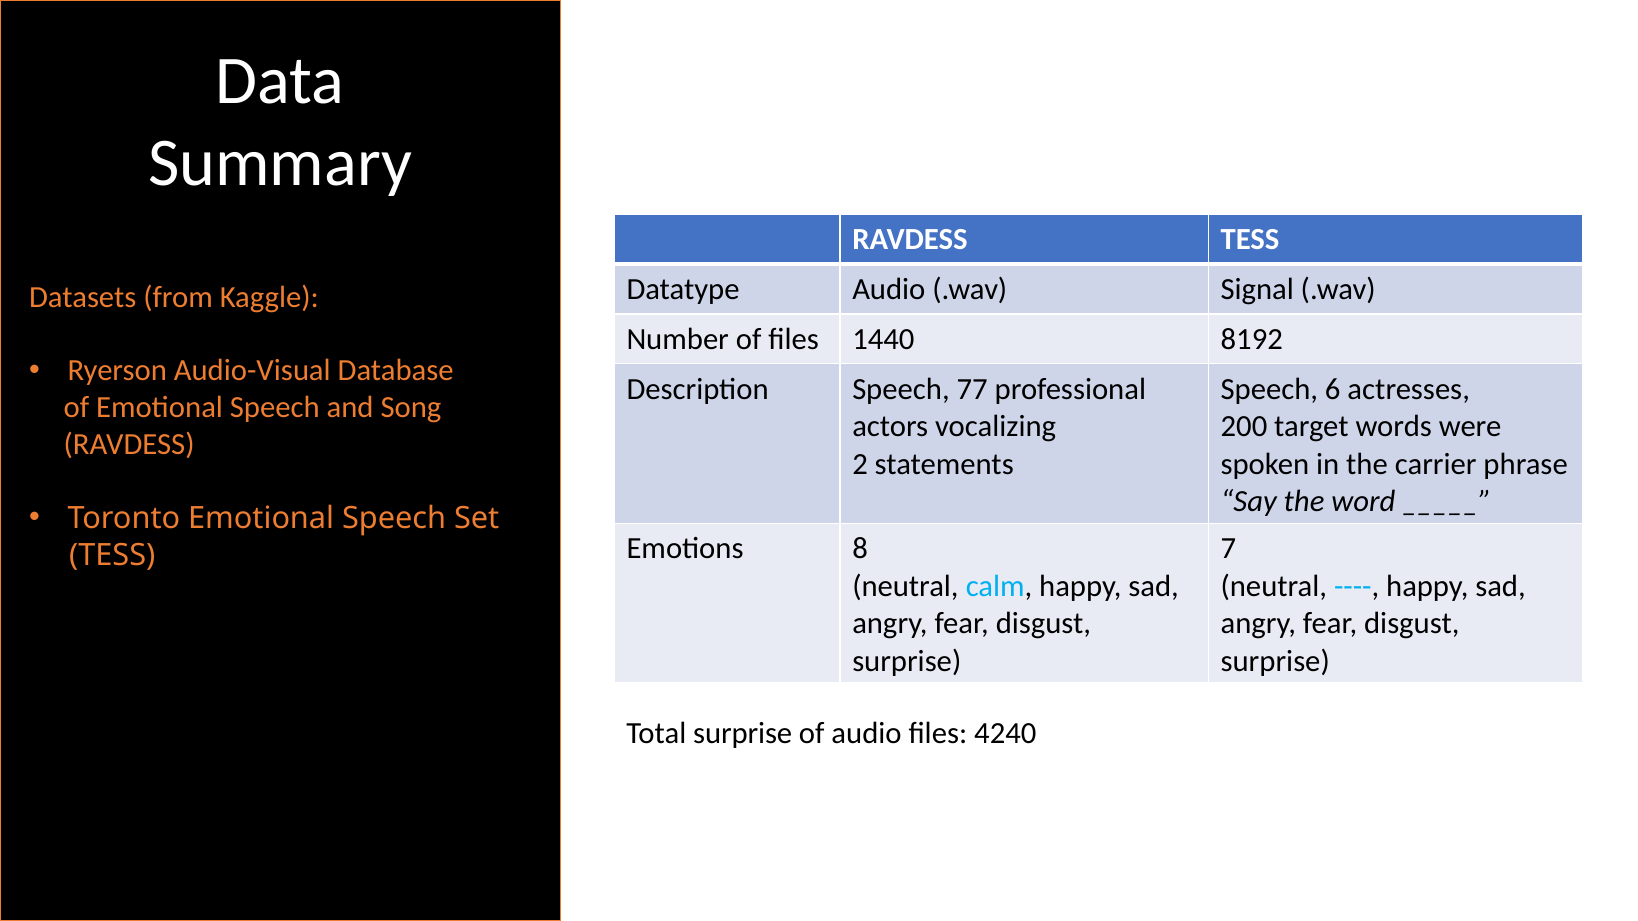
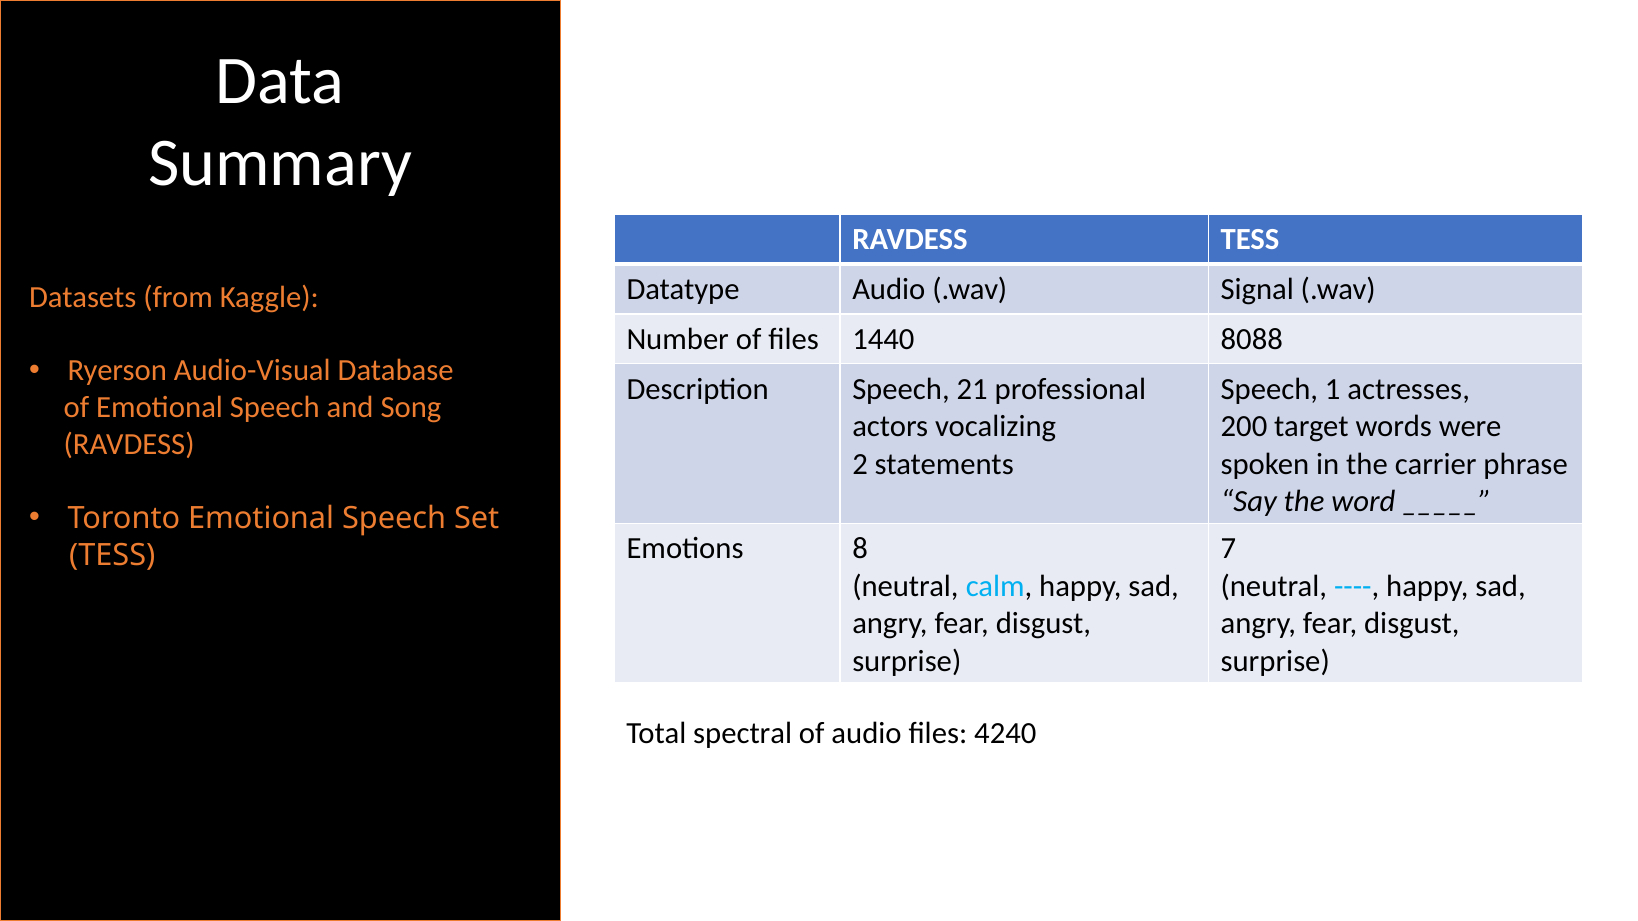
8192: 8192 -> 8088 (1252, 339)
77: 77 -> 21 (972, 389)
6: 6 -> 1 (1333, 389)
Total surprise: surprise -> spectral (743, 734)
